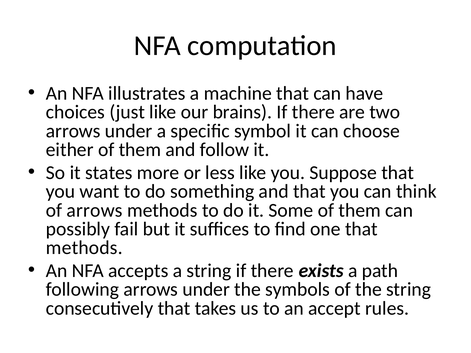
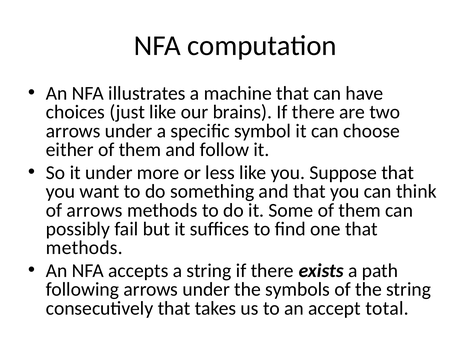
it states: states -> under (109, 173)
rules: rules -> total (387, 308)
